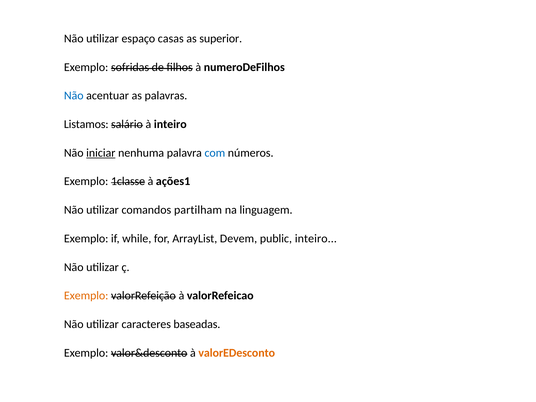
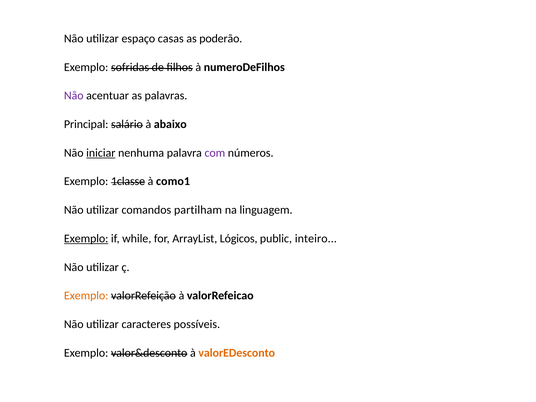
superior: superior -> poderão (221, 39)
Não colour: blue -> purple (74, 96)
Listamos: Listamos -> Principal (86, 124)
à inteiro: inteiro -> abaixo (170, 124)
com colour: blue -> purple (215, 153)
ações1: ações1 -> como1 (173, 181)
Exemplo underline: none -> present (86, 239)
Devem: Devem -> Lógicos (239, 239)
baseadas: baseadas -> possíveis (197, 324)
